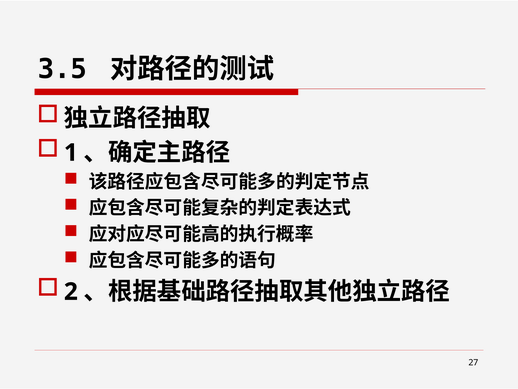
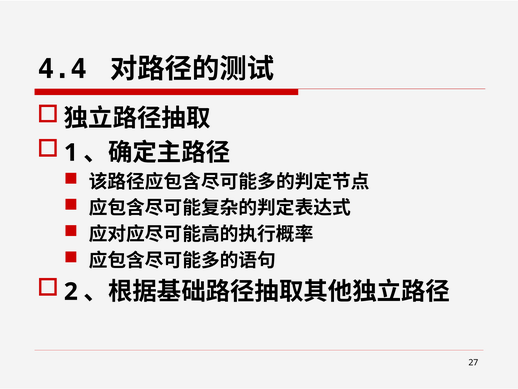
3.5: 3.5 -> 4.4 (62, 69)
